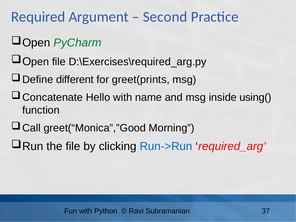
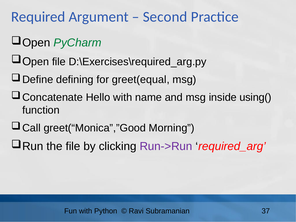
different: different -> defining (75, 80)
greet(prints: greet(prints -> greet(equal (141, 80)
Run->Run colour: blue -> purple (166, 146)
